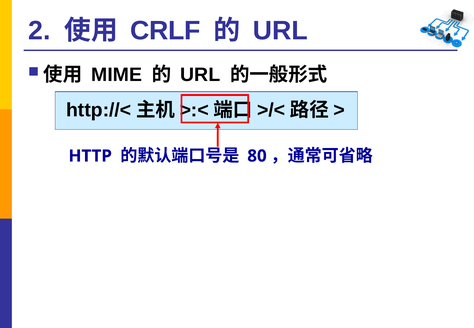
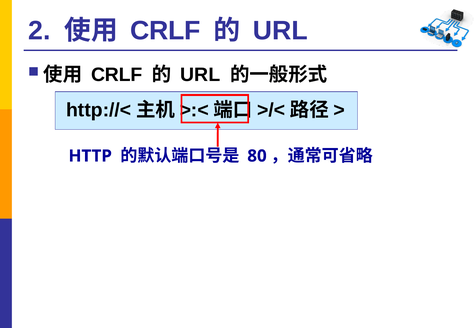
MIME: MIME -> CRLF (117, 75)
